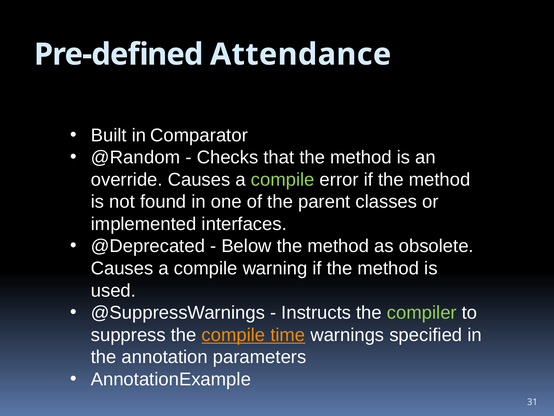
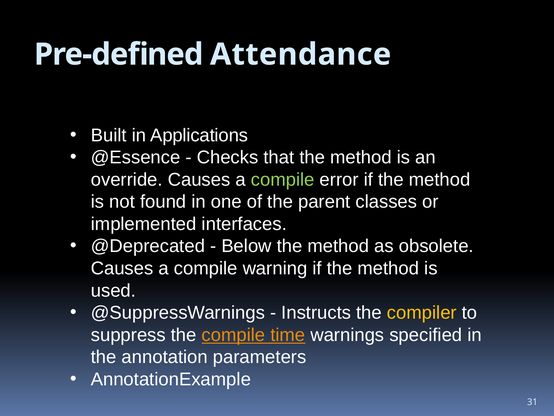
Comparator: Comparator -> Applications (199, 135)
@Random: @Random -> @Essence (136, 157)
compiler colour: light green -> yellow (422, 312)
